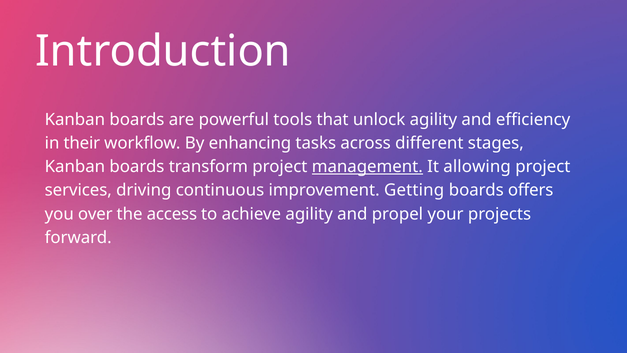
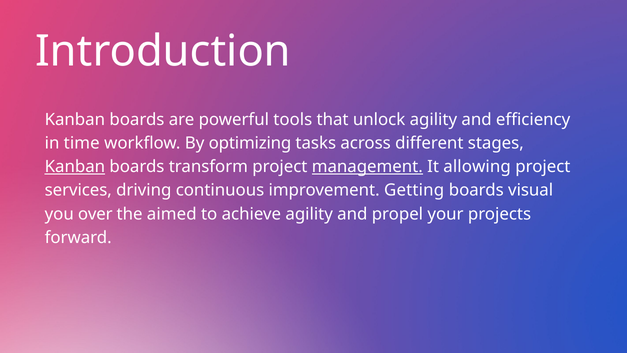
their: their -> time (82, 143)
enhancing: enhancing -> optimizing (250, 143)
Kanban underline: none -> present (75, 167)
offers: offers -> visual (531, 190)
access: access -> aimed (172, 214)
